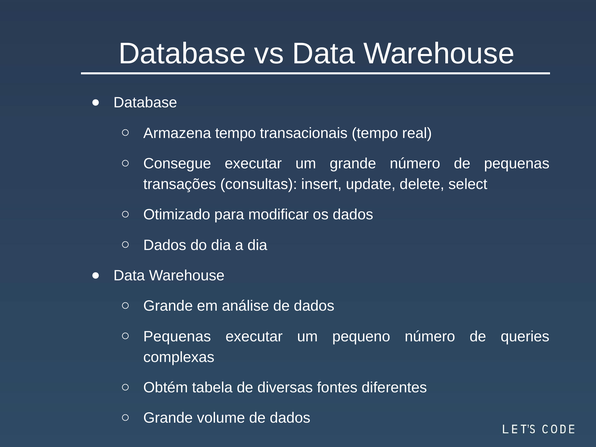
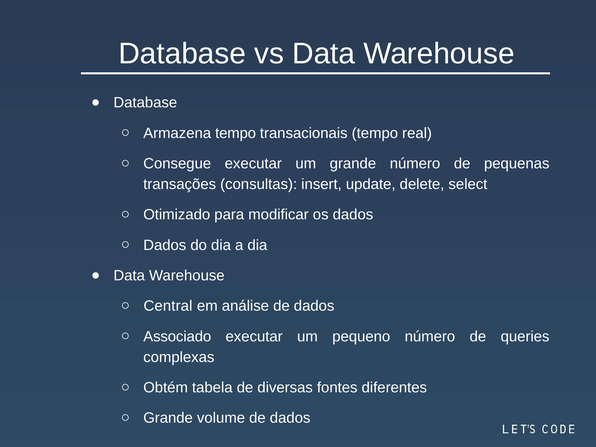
Grande: Grande -> Central (168, 306)
Pequenas: Pequenas -> Associado (177, 337)
